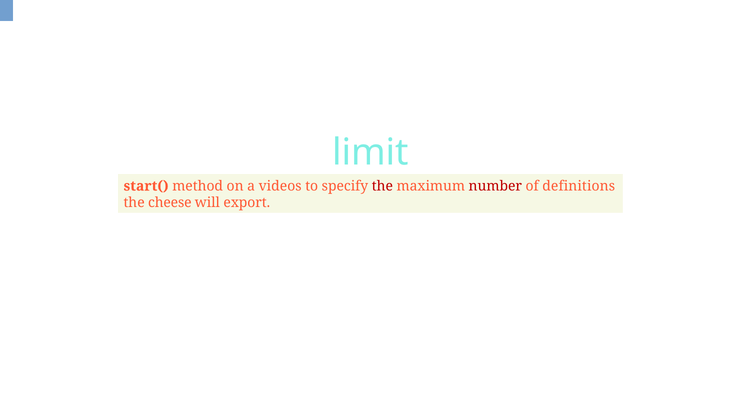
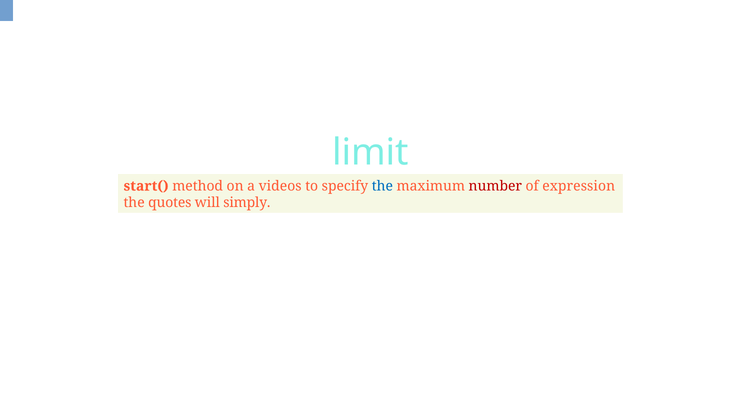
the colour: red -> blue (382, 186)
definitions: definitions -> expression (579, 186)
cheese: cheese -> quotes (170, 203)
export: export -> simply (247, 203)
